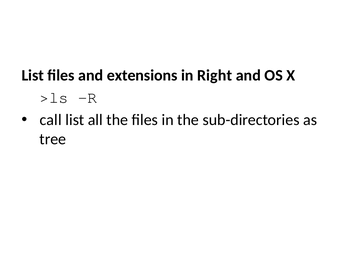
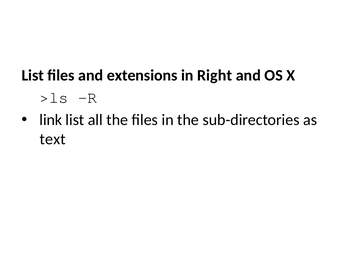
call: call -> link (51, 120)
tree: tree -> text (53, 139)
